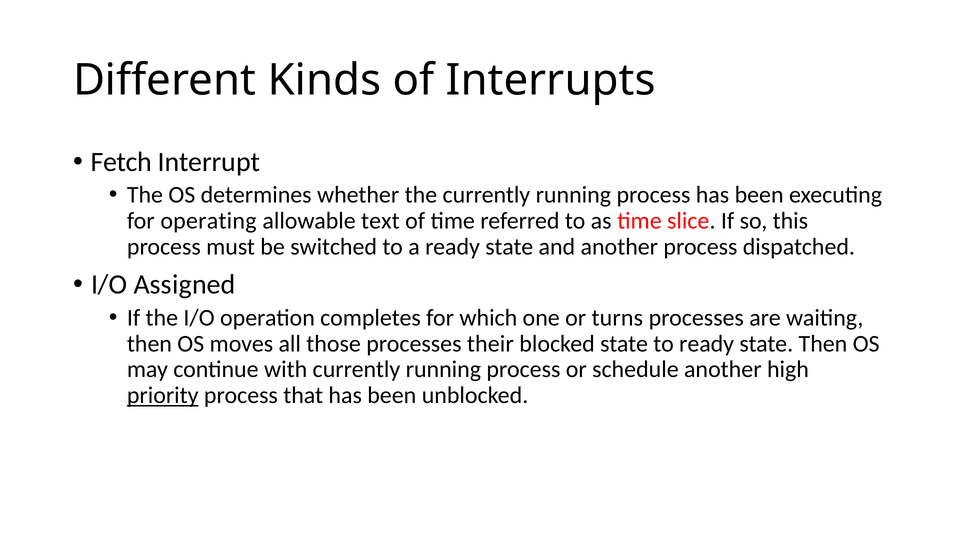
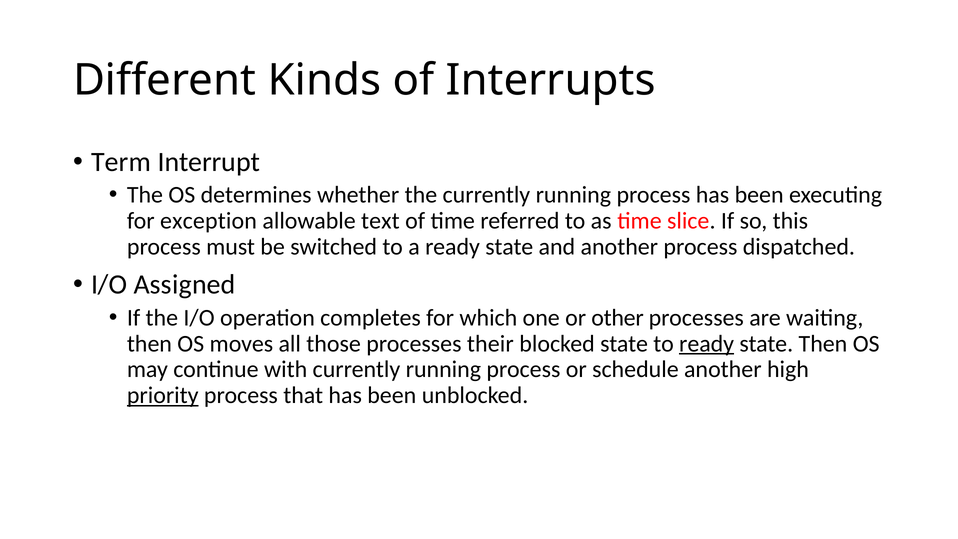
Fetch: Fetch -> Term (121, 162)
operating: operating -> exception (209, 221)
turns: turns -> other (618, 318)
ready underline: none -> present (707, 344)
